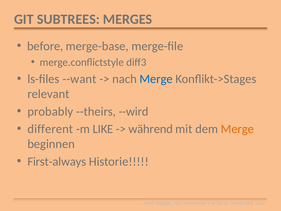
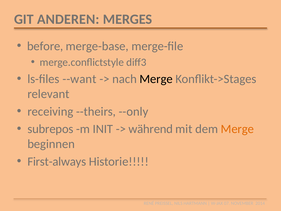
SUBTREES: SUBTREES -> ANDEREN (68, 19)
Merge colour: blue -> black (156, 79)
probably: probably -> receiving (50, 111)
--wird: --wird -> --only (133, 111)
different: different -> subrepos (50, 129)
LIKE: LIKE -> INIT (103, 129)
